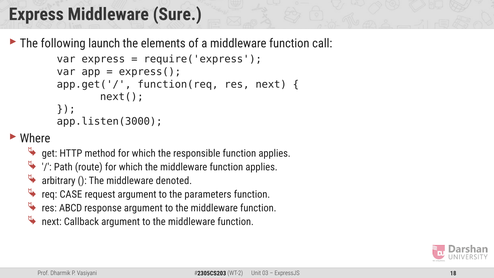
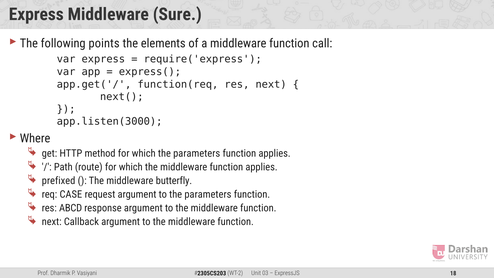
launch: launch -> points (104, 43)
which the responsible: responsible -> parameters (197, 153)
arbitrary: arbitrary -> prefixed (59, 181)
denoted: denoted -> butterfly (174, 181)
